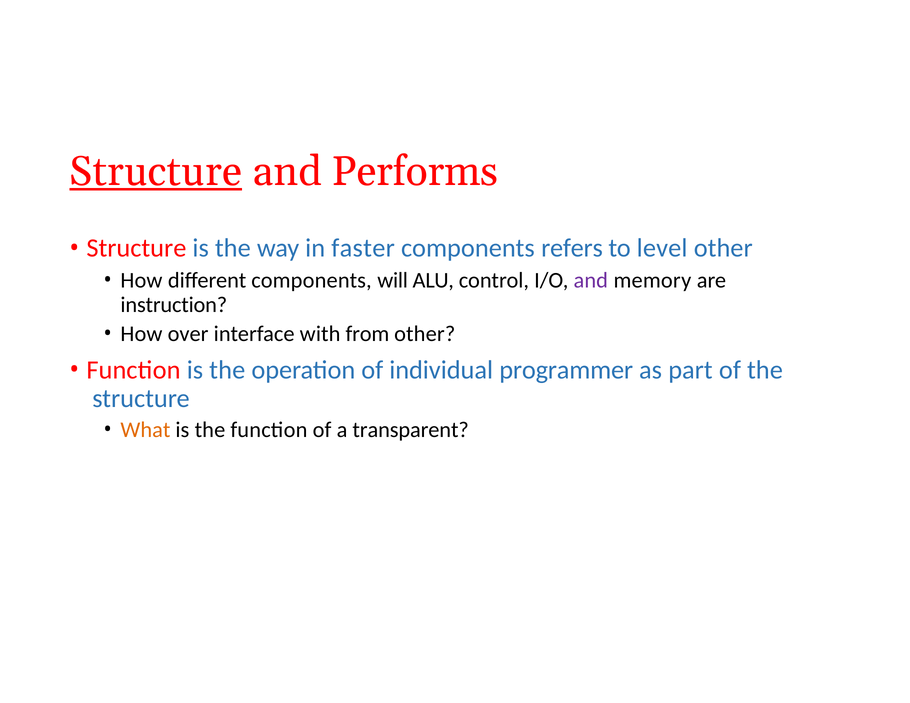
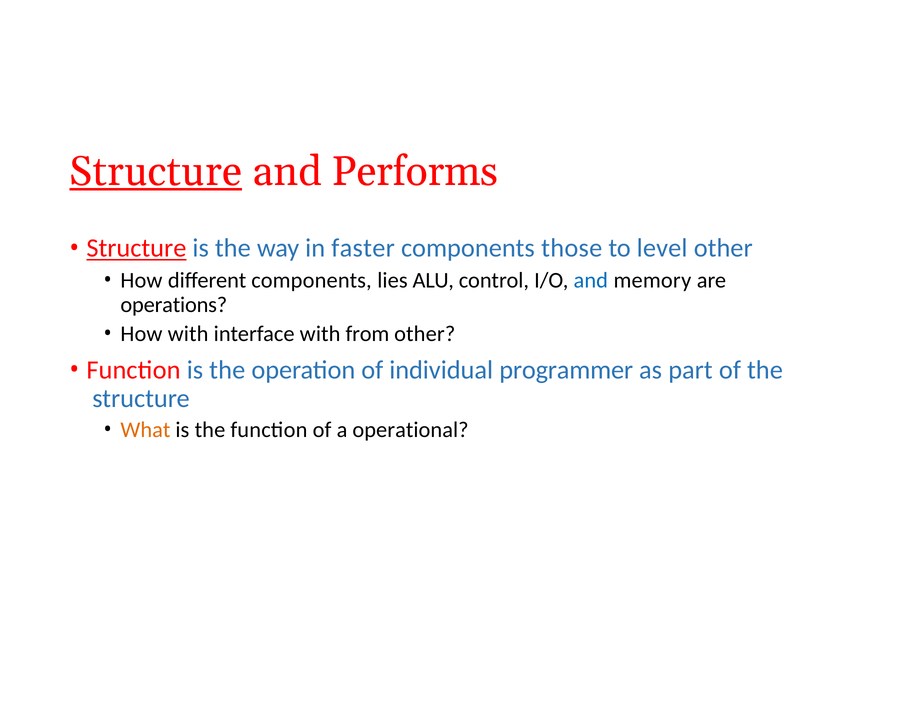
Structure underline: none -> present (136, 248)
refers: refers -> those (572, 248)
will: will -> lies (392, 280)
and colour: purple -> blue (591, 280)
instruction: instruction -> operations (174, 305)
How over: over -> with (188, 334)
transparent: transparent -> operational (411, 430)
